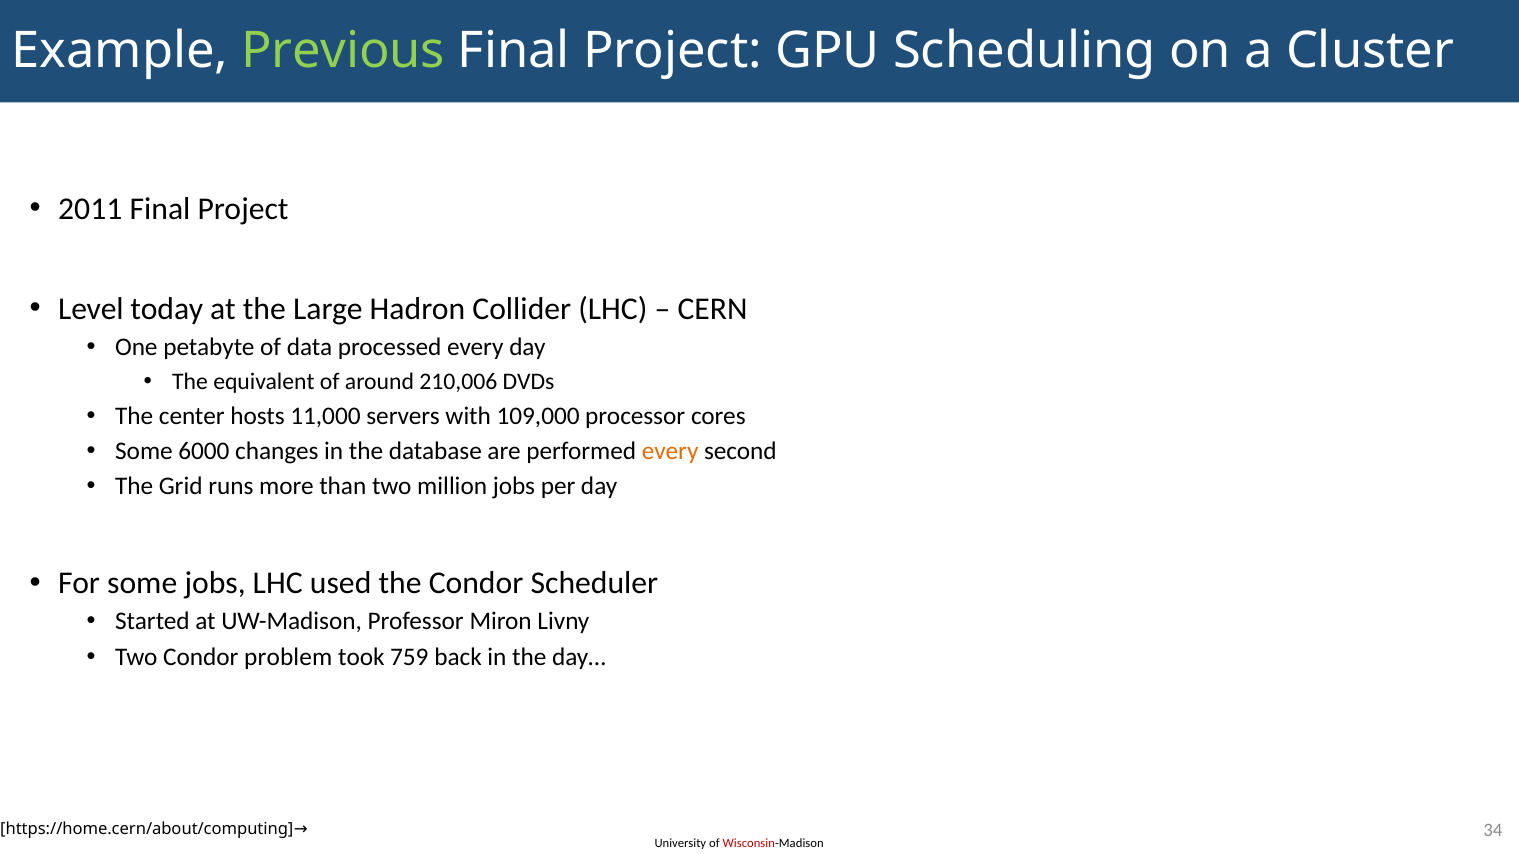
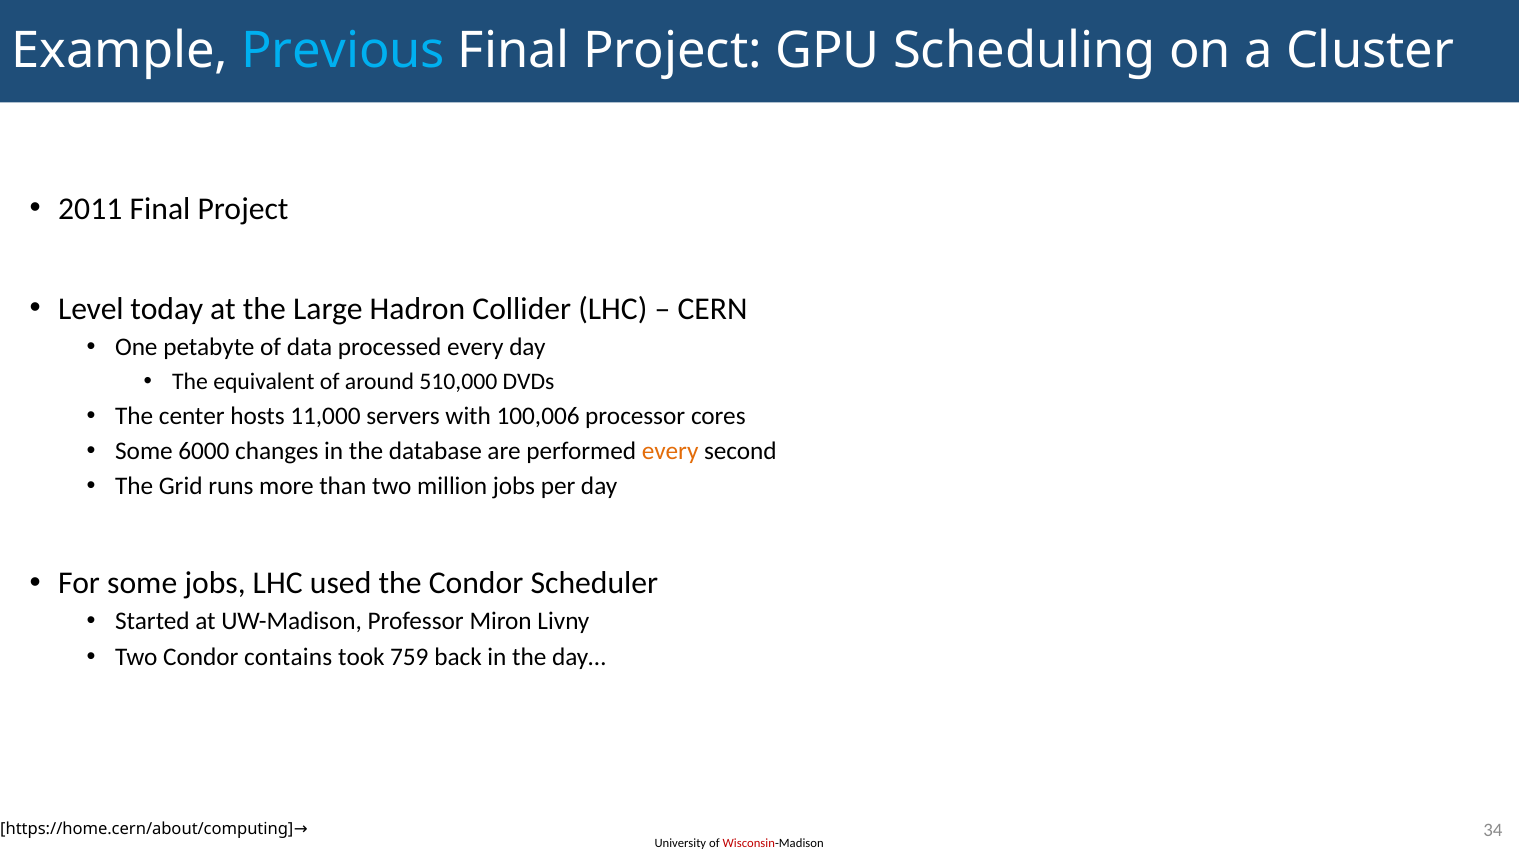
Previous colour: light green -> light blue (343, 51)
210,006: 210,006 -> 510,000 (458, 382)
109,000: 109,000 -> 100,006 (538, 416)
problem: problem -> contains (288, 657)
